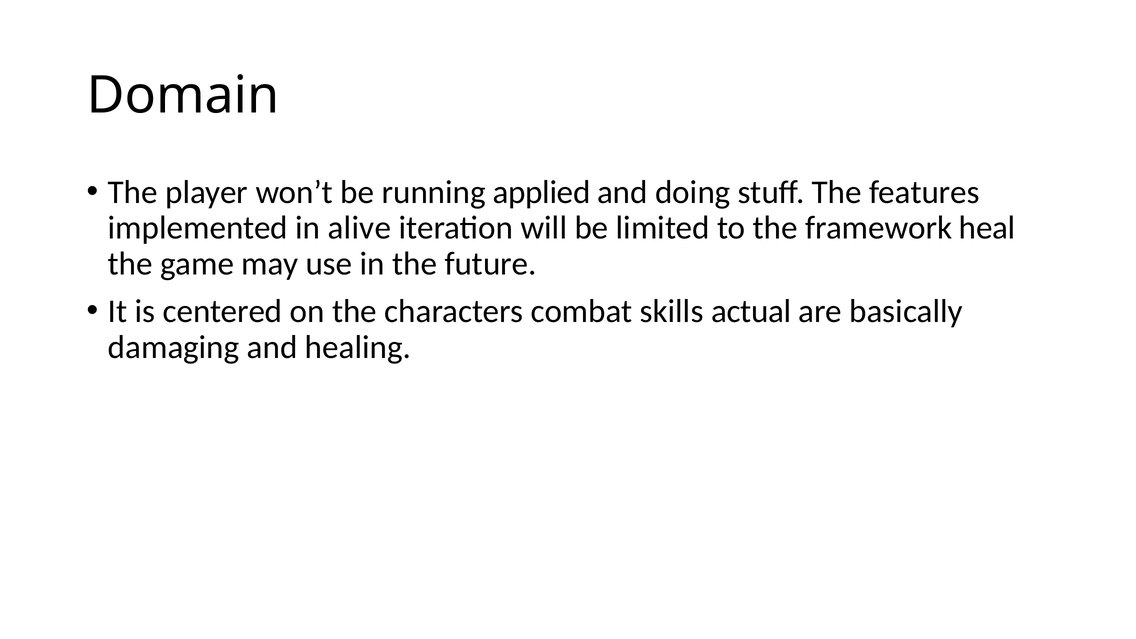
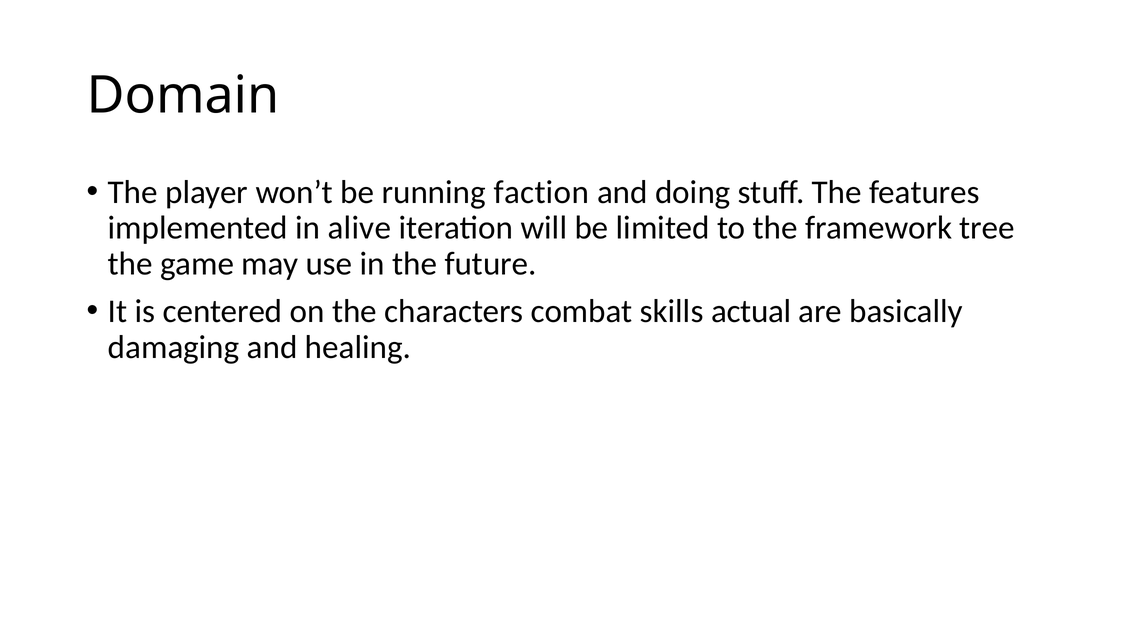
applied: applied -> faction (541, 192)
heal: heal -> tree (987, 228)
